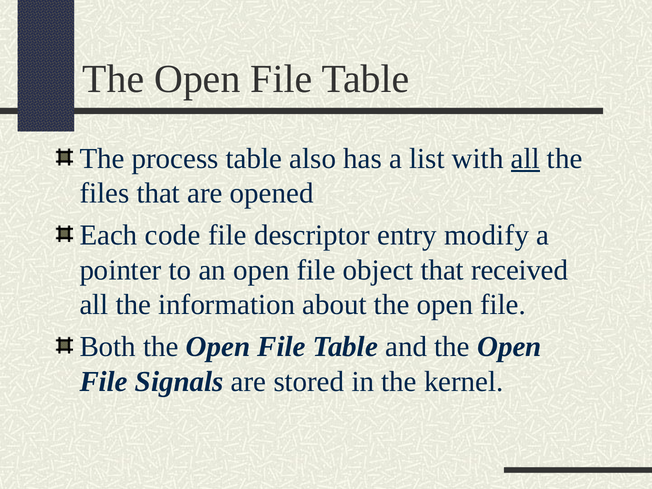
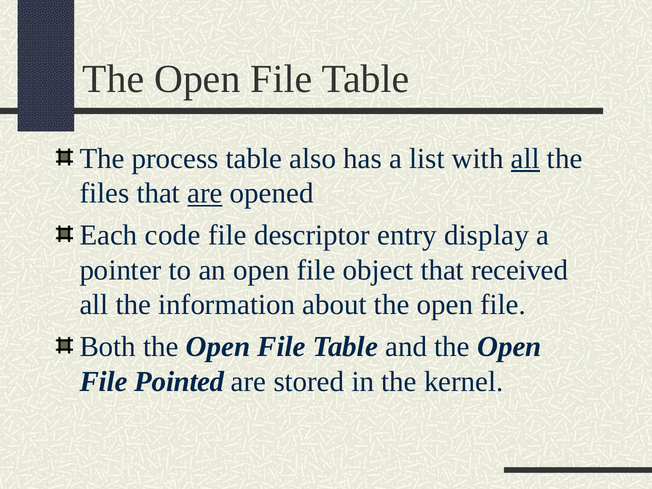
are underline: none -> present (205, 193)
modify: modify -> display (487, 235)
Signals: Signals -> Pointed (179, 382)
